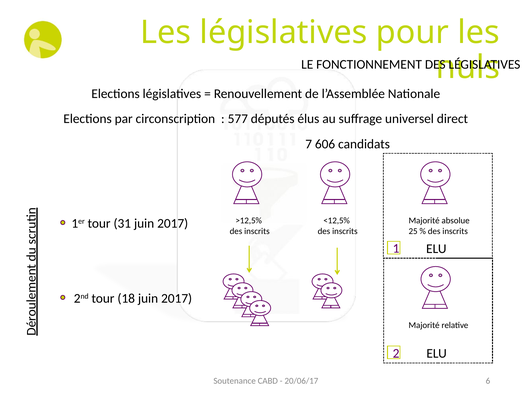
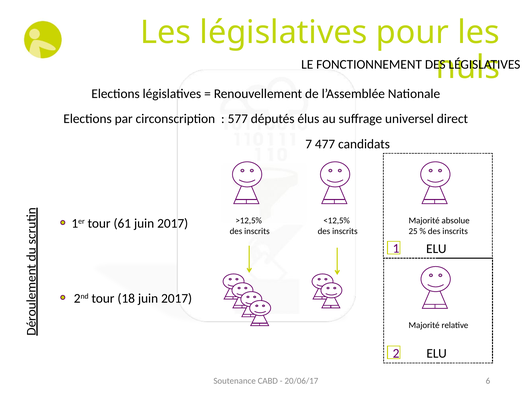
606: 606 -> 477 (325, 144)
31: 31 -> 61 (122, 224)
